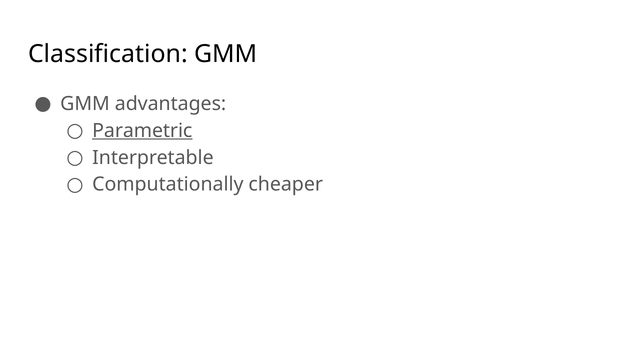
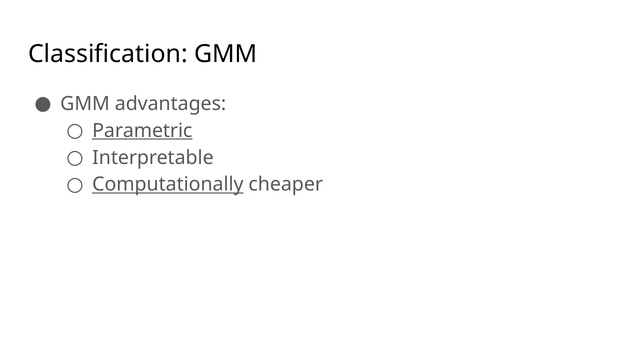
Computationally underline: none -> present (168, 185)
